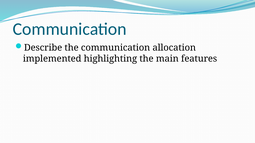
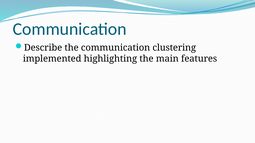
allocation: allocation -> clustering (174, 48)
